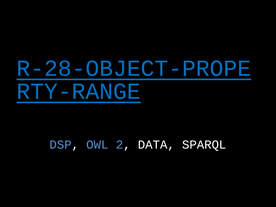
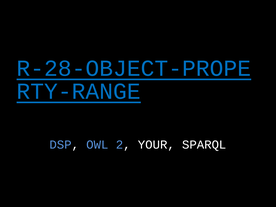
DATA: DATA -> YOUR (156, 145)
